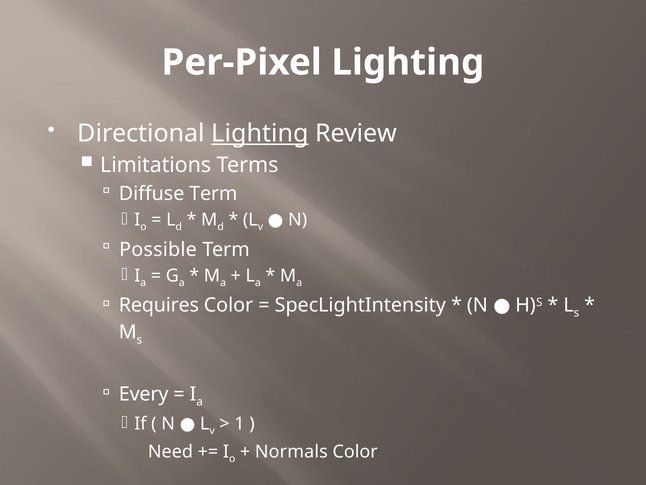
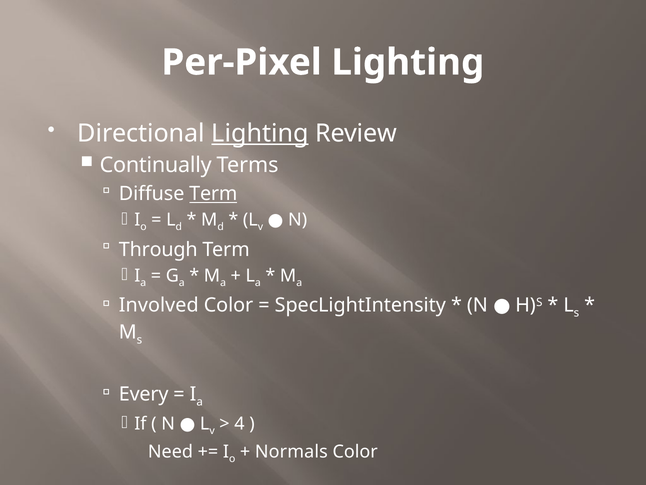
Limitations: Limitations -> Continually (156, 165)
Term underline: none -> present (213, 194)
Possible: Possible -> Through (158, 249)
Requires: Requires -> Involved (159, 305)
1: 1 -> 4 (239, 423)
